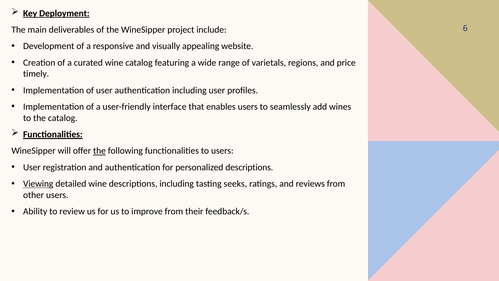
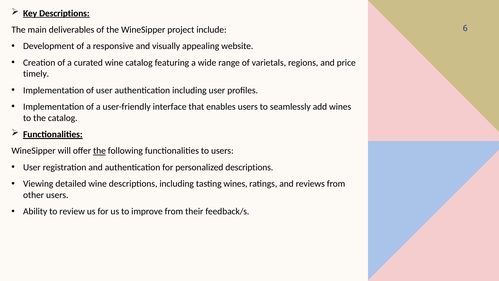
Key Deployment: Deployment -> Descriptions (64, 13)
Viewing underline: present -> none (38, 184)
tasting seeks: seeks -> wines (235, 184)
